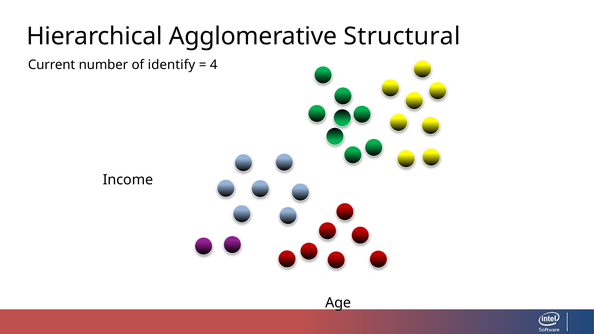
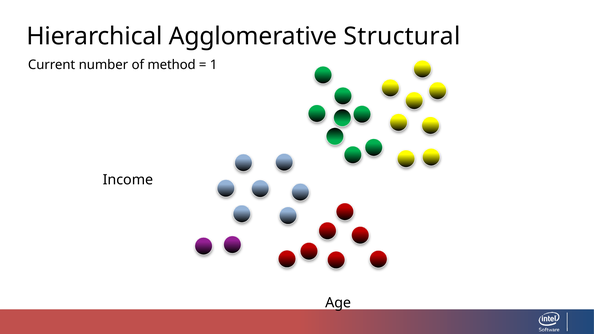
identify: identify -> method (172, 65)
4: 4 -> 1 (214, 65)
